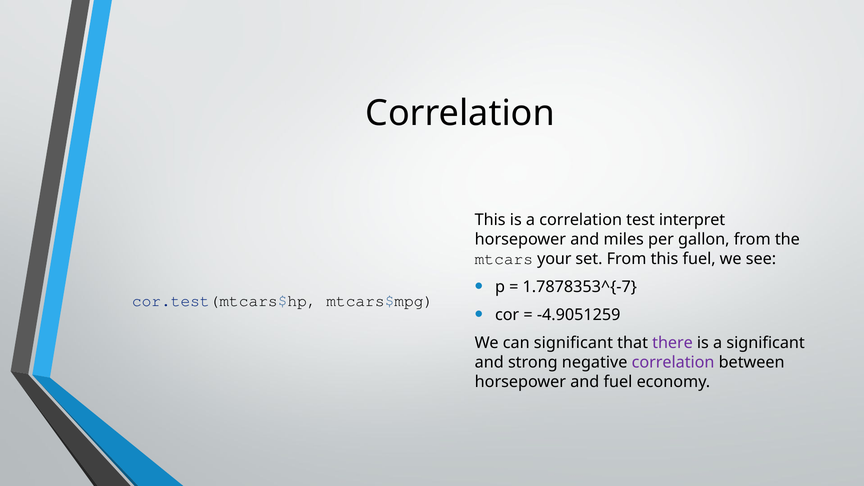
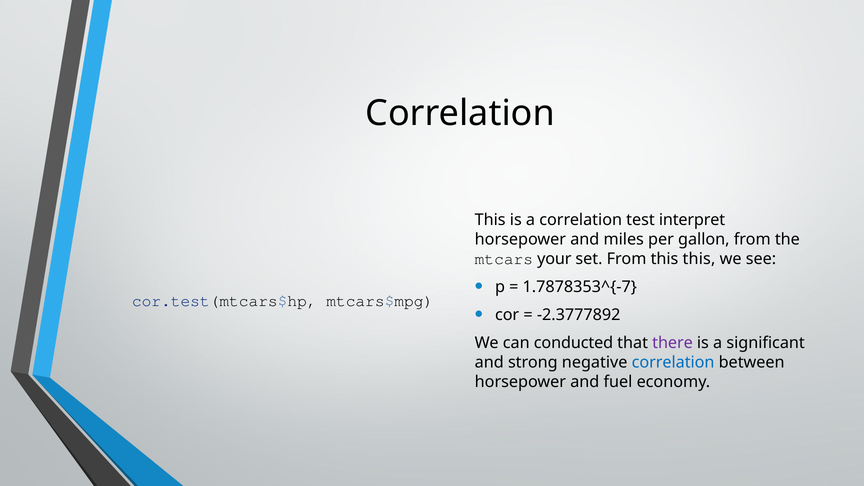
this fuel: fuel -> this (699, 259)
-4.9051259: -4.9051259 -> -2.3777892 (579, 315)
can significant: significant -> conducted (574, 343)
correlation colour: purple -> blue (673, 362)
